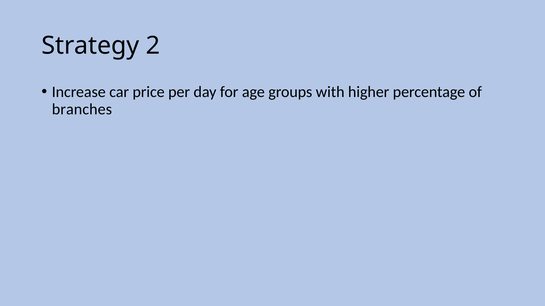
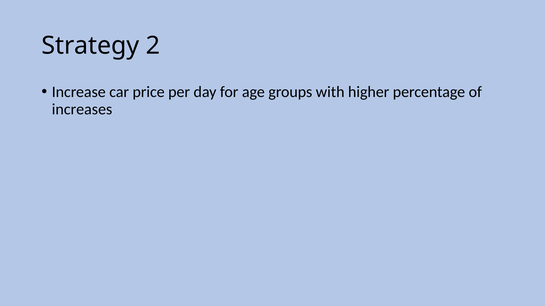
branches: branches -> increases (82, 109)
